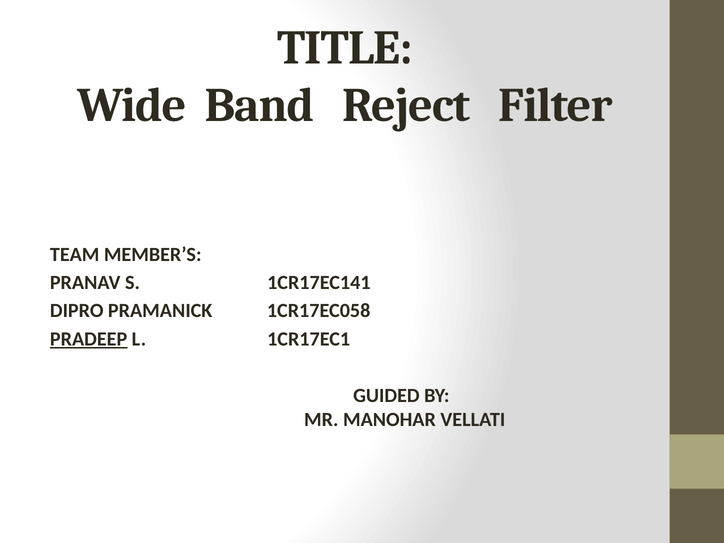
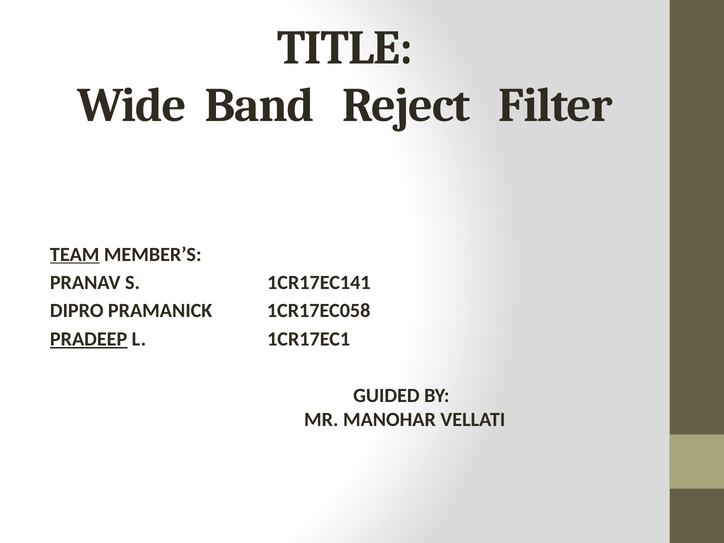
TEAM underline: none -> present (75, 254)
